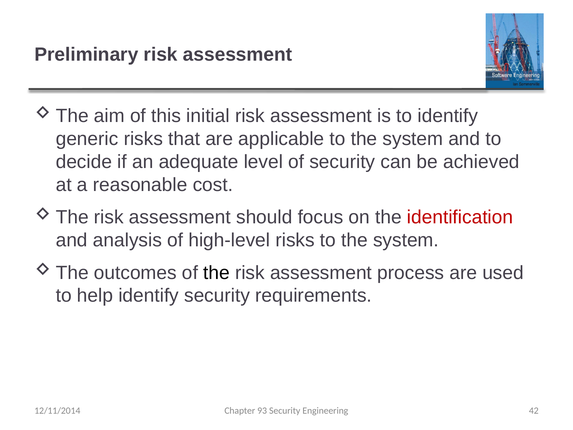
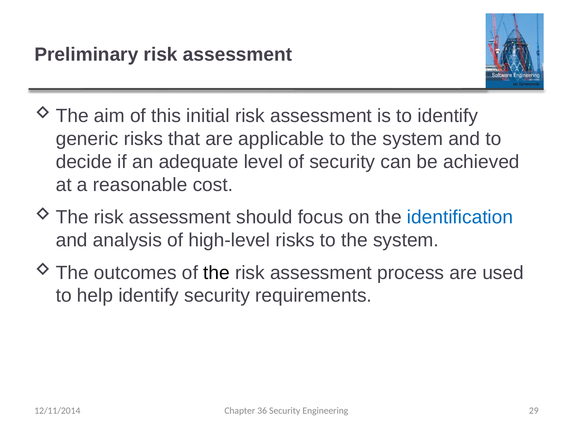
identification colour: red -> blue (460, 217)
93: 93 -> 36 (262, 410)
42: 42 -> 29 (534, 410)
